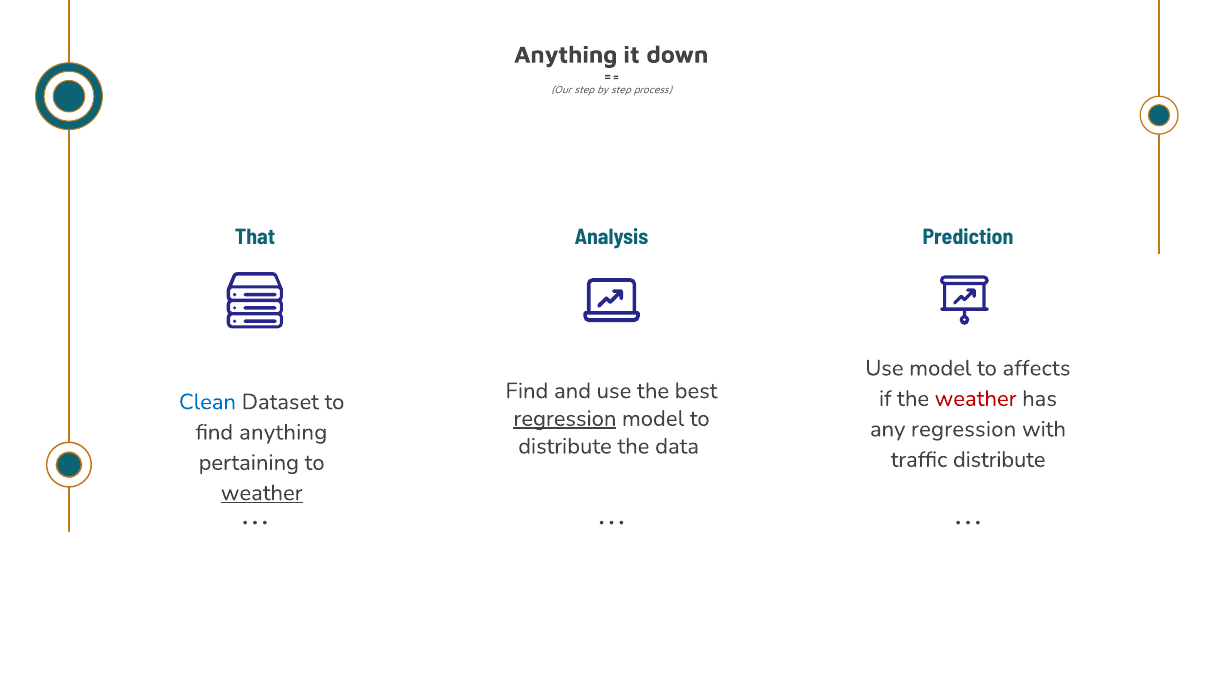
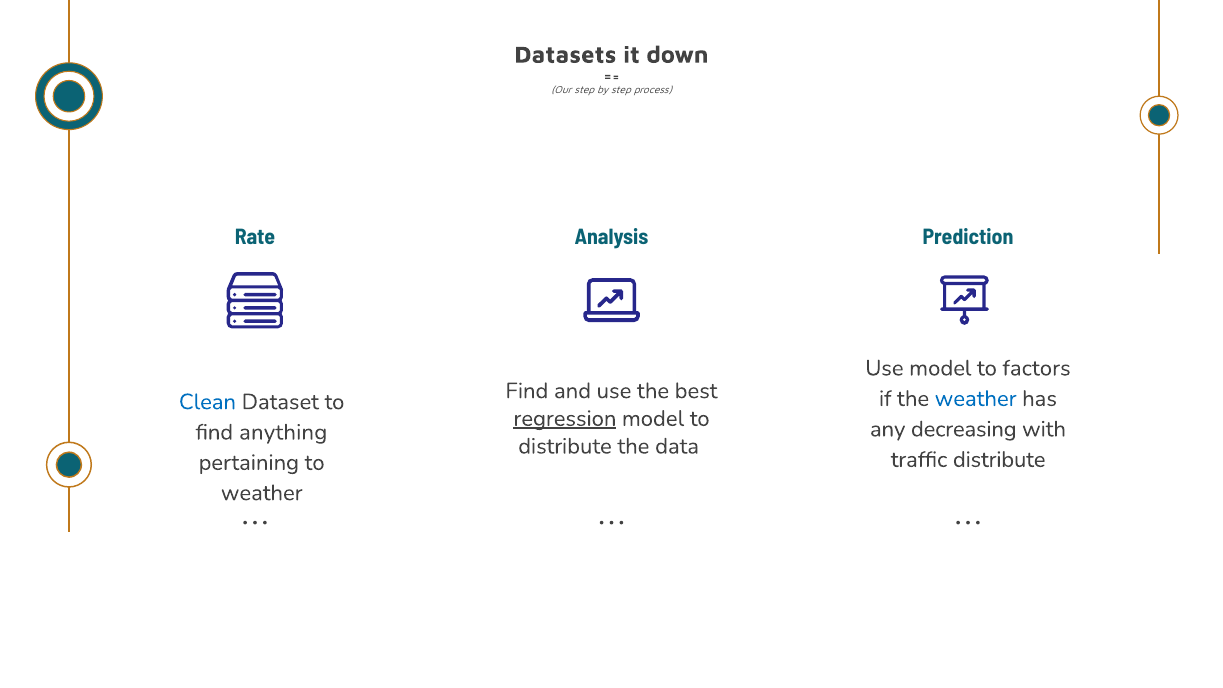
Anything: Anything -> Datasets (565, 55)
That: That -> Rate (255, 237)
affects: affects -> factors (1037, 368)
weather colour: red -> blue (976, 399)
any regression: regression -> decreasing (964, 429)
weather underline: present -> none (262, 493)
